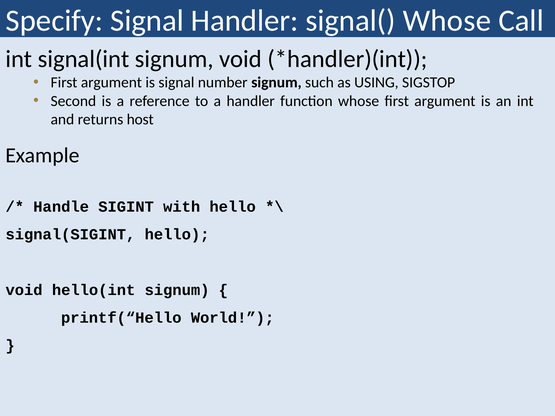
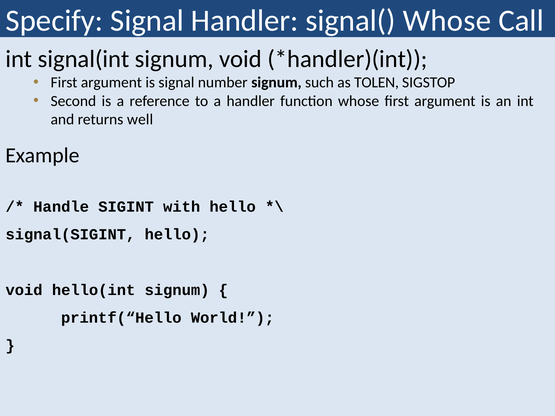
USING: USING -> TOLEN (376, 83)
host: host -> well (140, 120)
